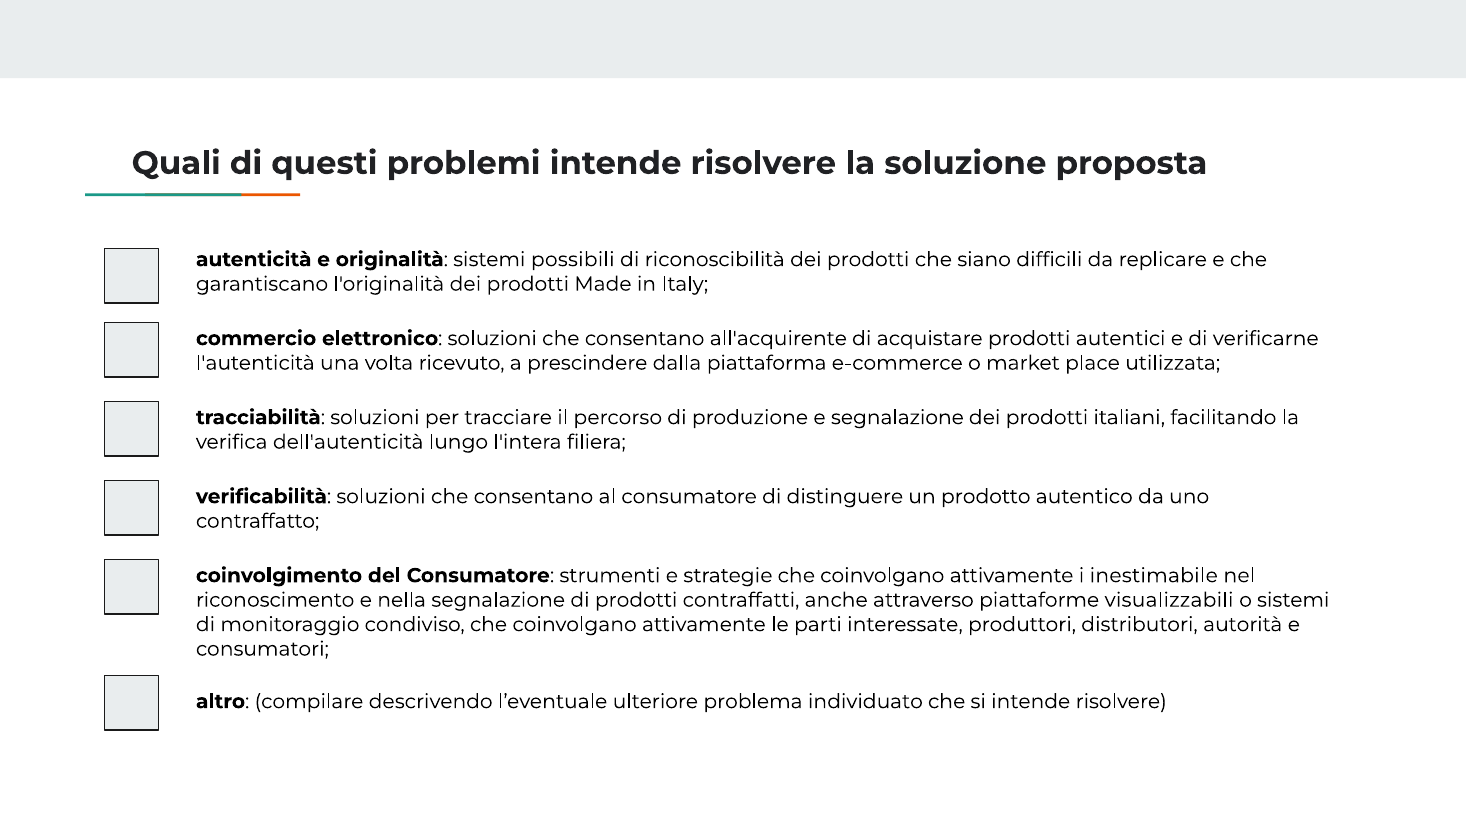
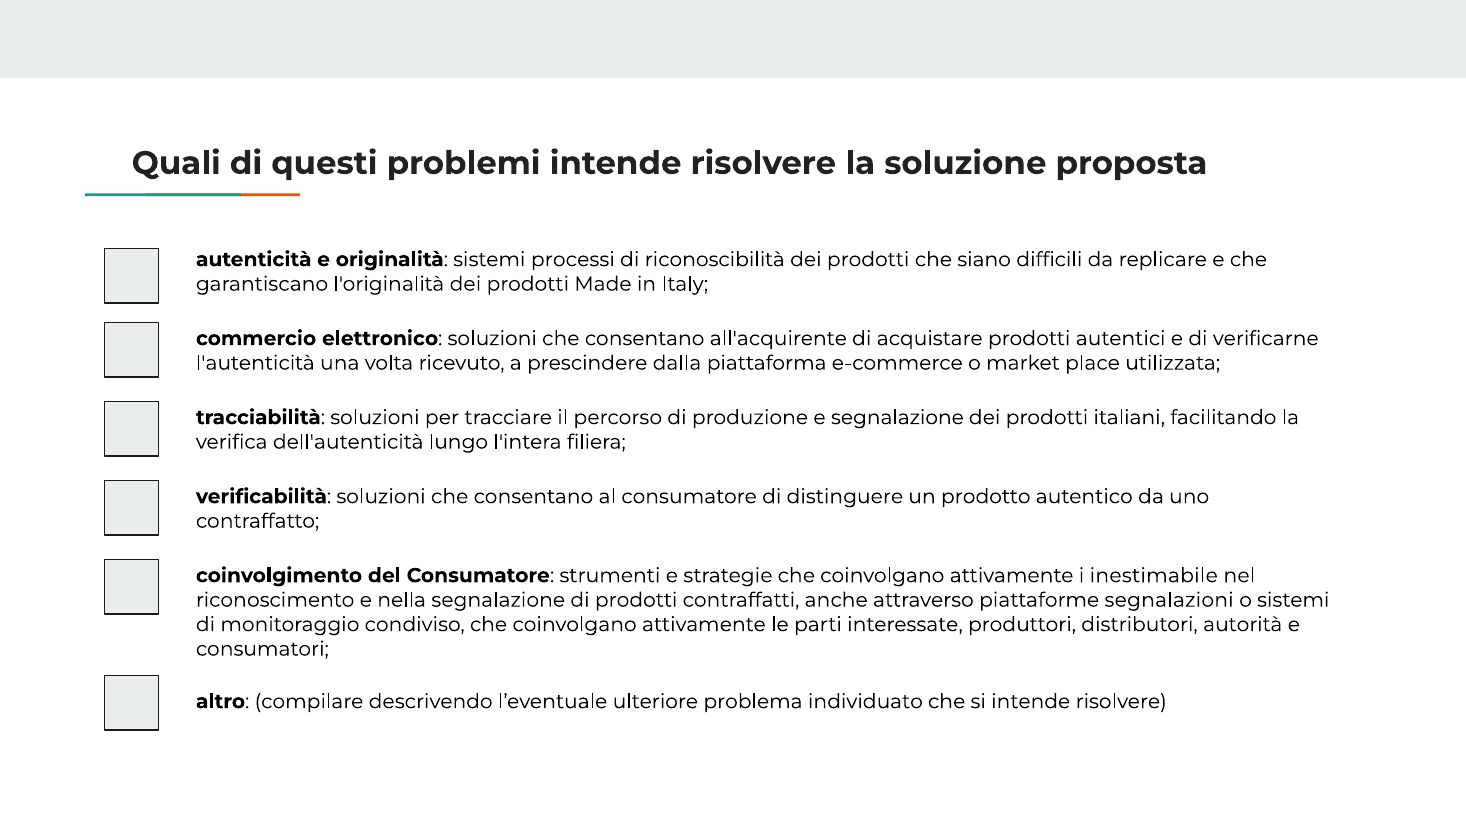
possibili: possibili -> processi (573, 259)
visualizzabili: visualizzabili -> segnalazioni (1169, 600)
